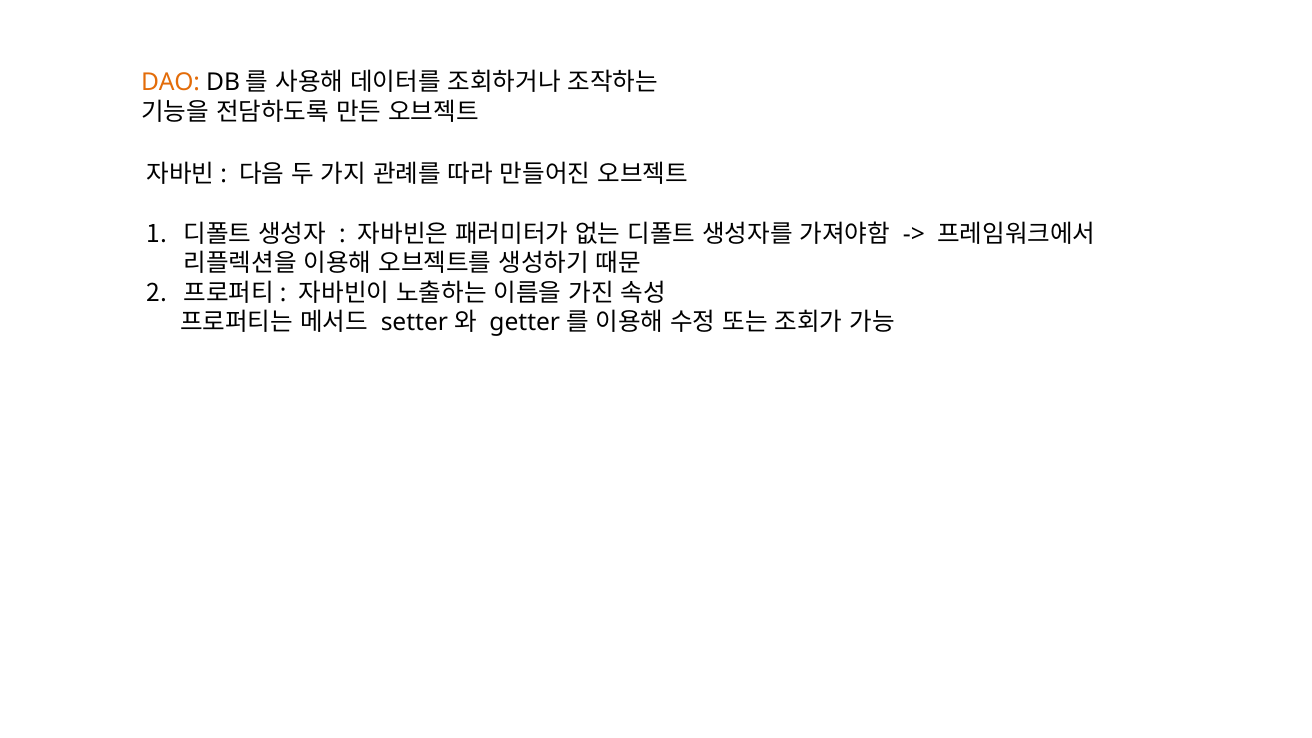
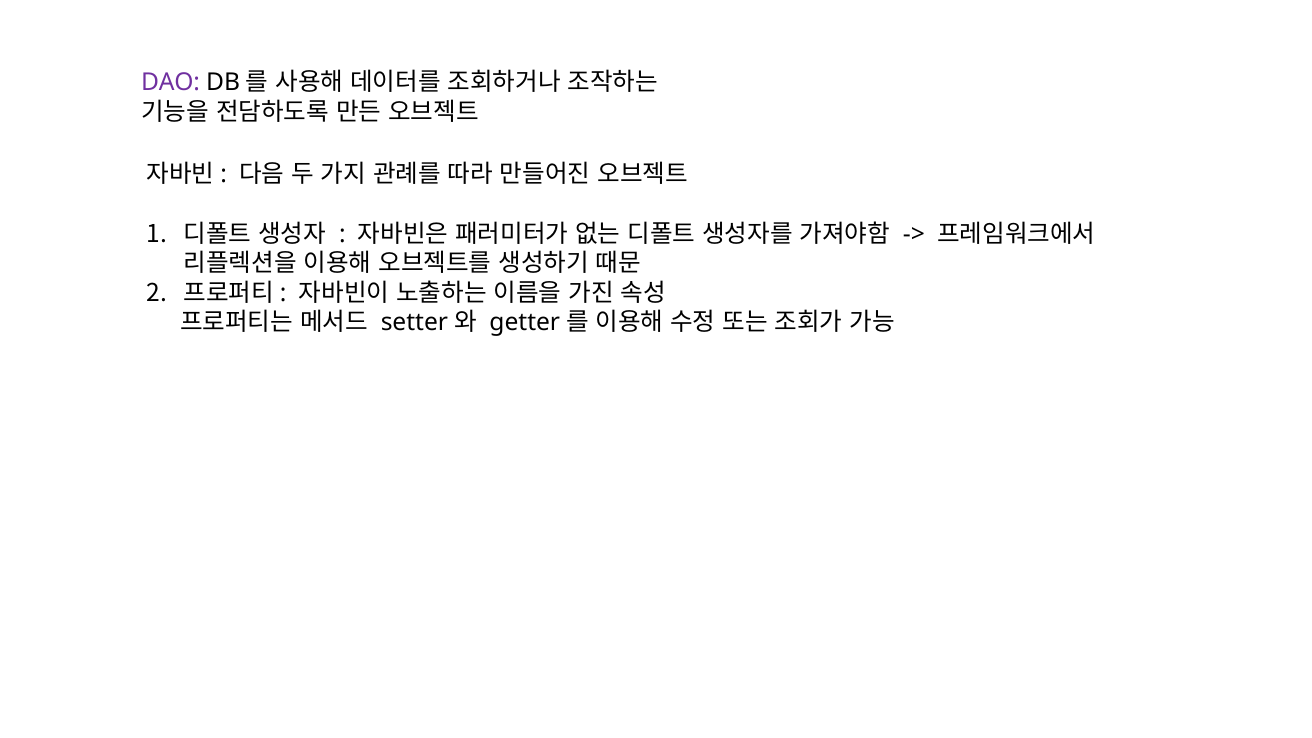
DAO colour: orange -> purple (171, 82)
